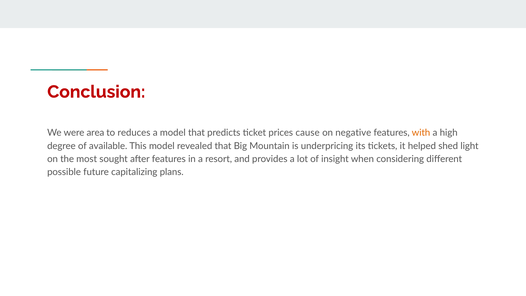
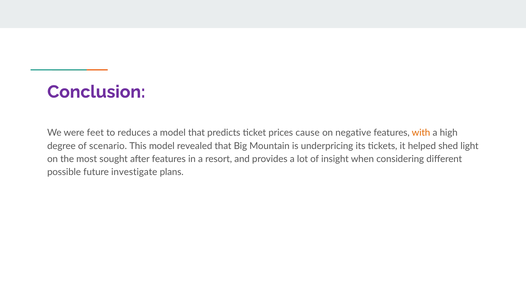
Conclusion colour: red -> purple (96, 92)
area: area -> feet (95, 133)
available: available -> scenario (108, 146)
capitalizing: capitalizing -> investigate (134, 172)
